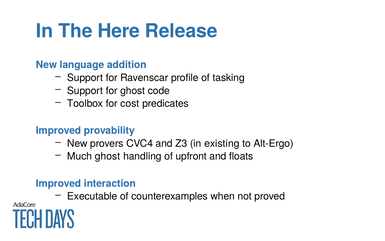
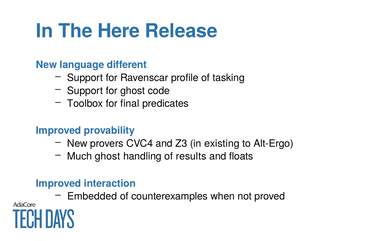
addition: addition -> different (127, 65)
cost: cost -> final (130, 103)
upfront: upfront -> results (191, 156)
Executable: Executable -> Embedded (92, 196)
